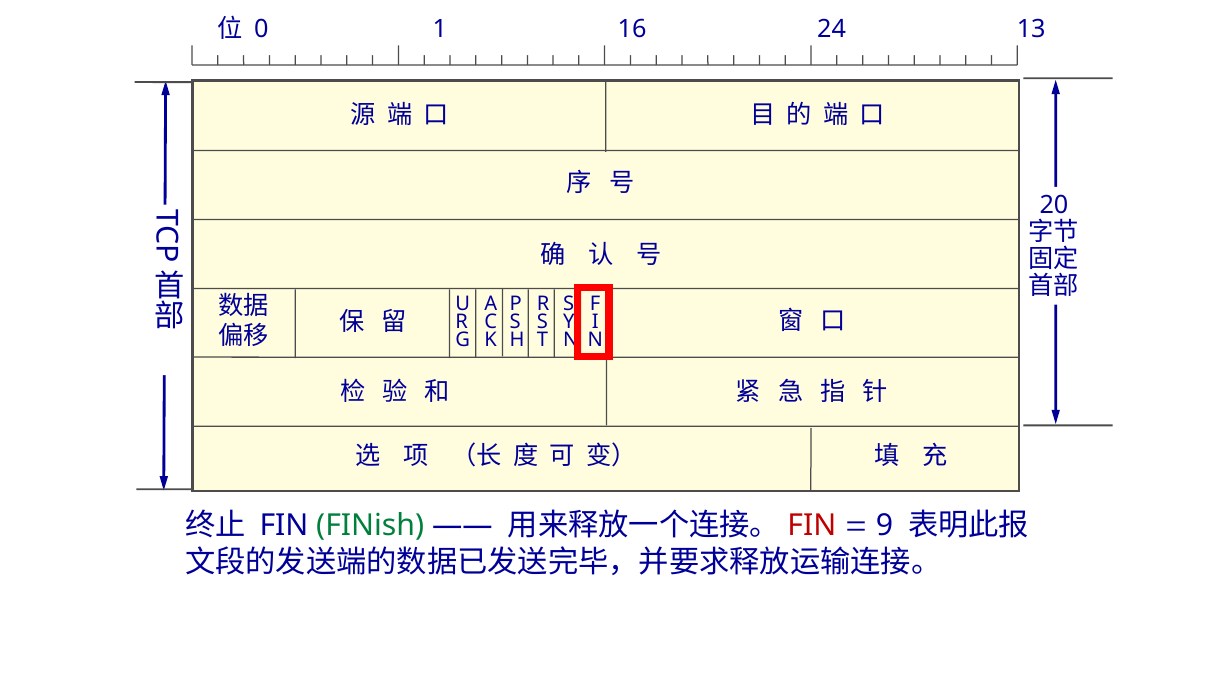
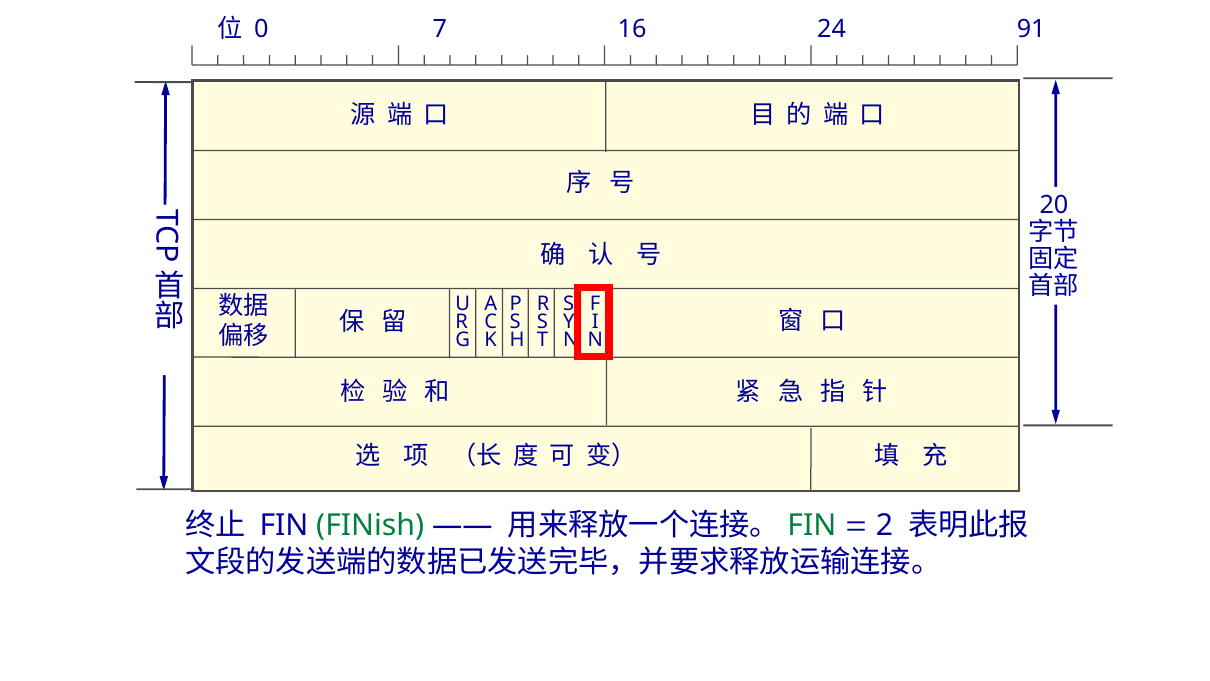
1: 1 -> 7 (440, 29)
13: 13 -> 91 (1031, 29)
FIN colour: red -> green (812, 526)
9: 9 -> 2 (885, 526)
